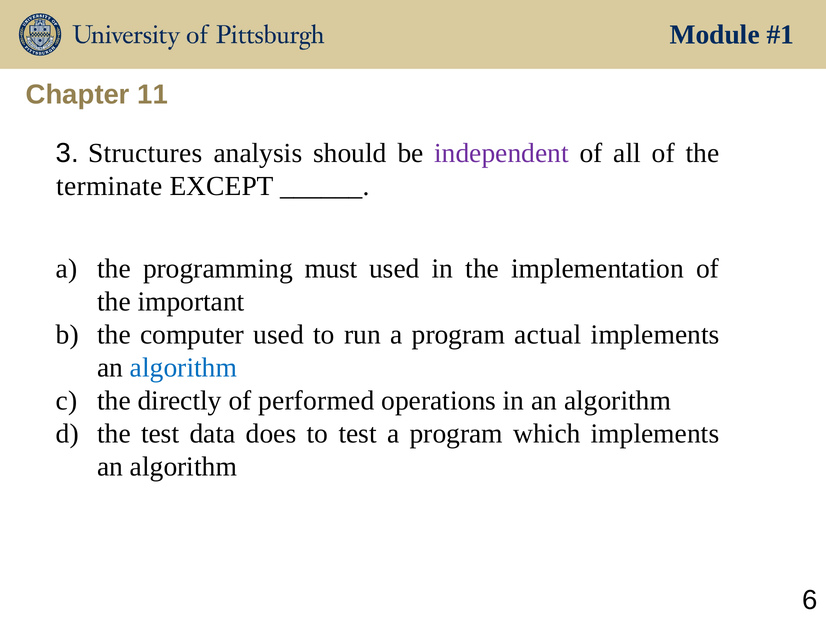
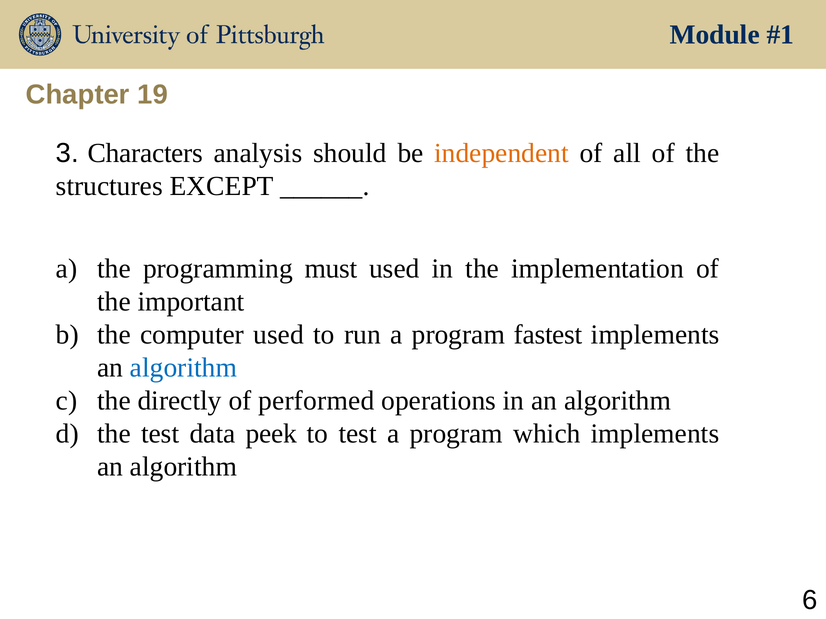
11: 11 -> 19 (153, 95)
Structures: Structures -> Characters (145, 153)
independent colour: purple -> orange (502, 153)
terminate: terminate -> structures (109, 186)
actual: actual -> fastest (548, 335)
does: does -> peek (271, 434)
